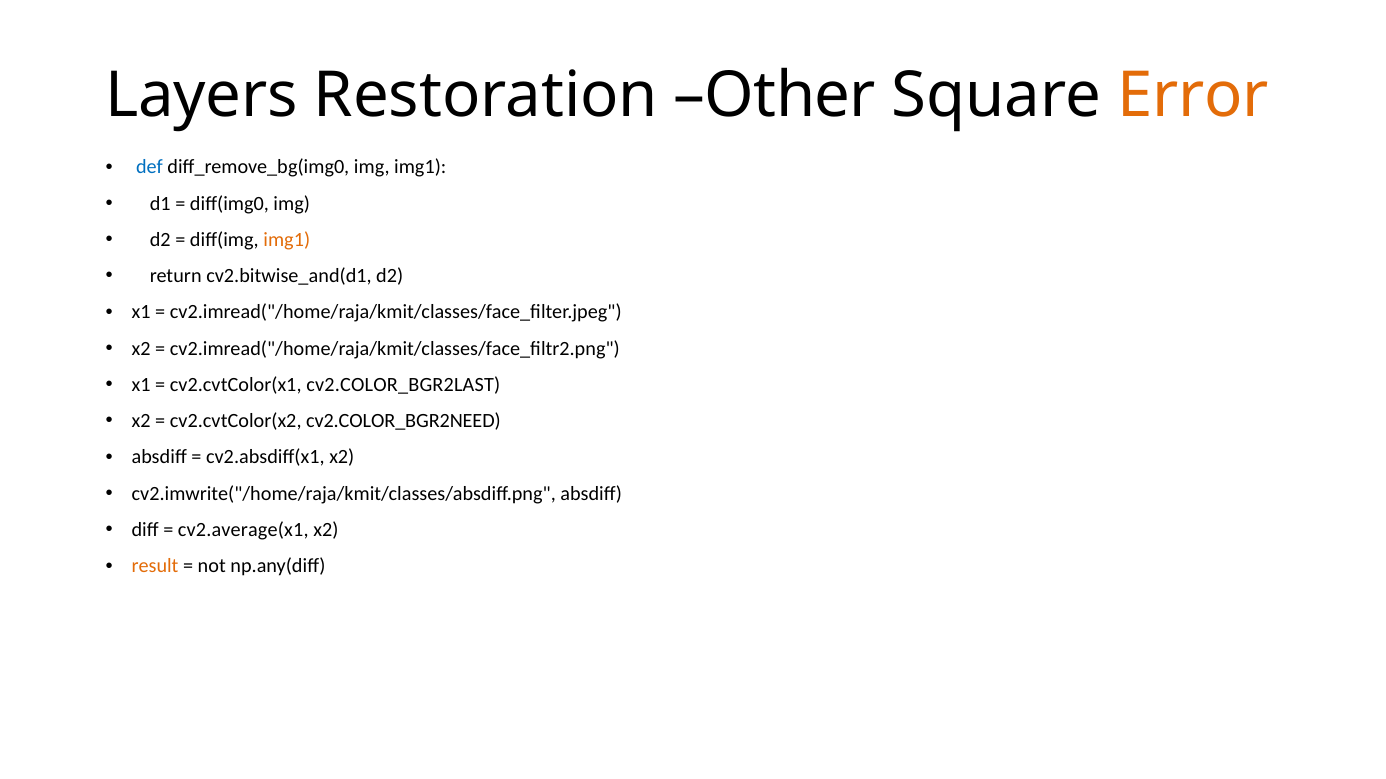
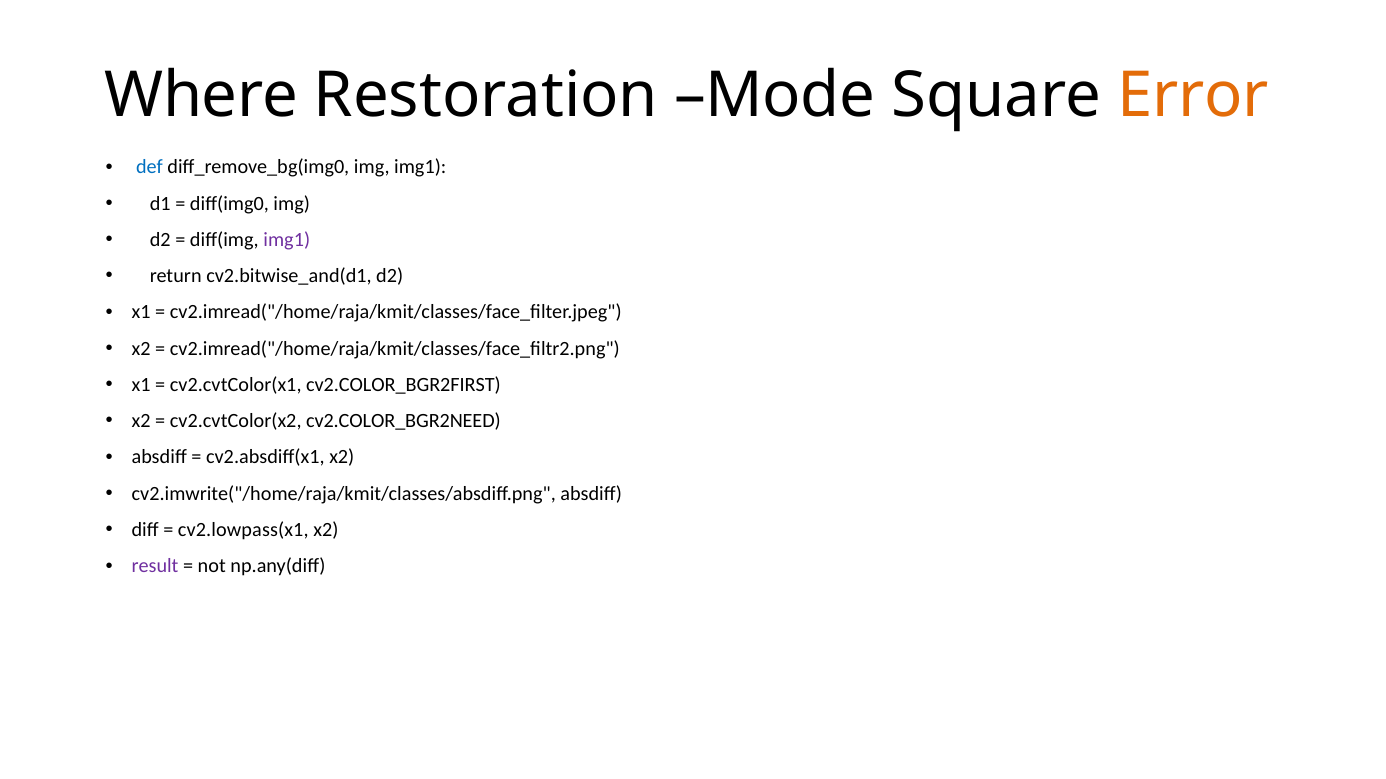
Layers: Layers -> Where (202, 96)
Other: Other -> Mode (775, 96)
img1 colour: orange -> purple (287, 240)
cv2.COLOR_BGR2LAST: cv2.COLOR_BGR2LAST -> cv2.COLOR_BGR2FIRST (403, 385)
cv2.average(x1: cv2.average(x1 -> cv2.lowpass(x1 (243, 530)
result colour: orange -> purple (155, 567)
